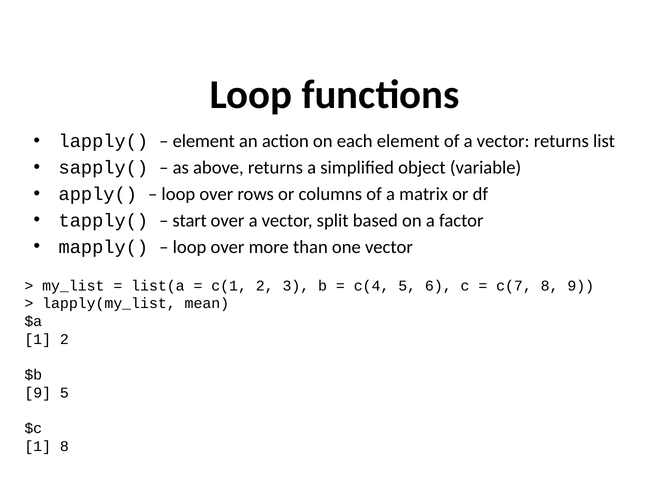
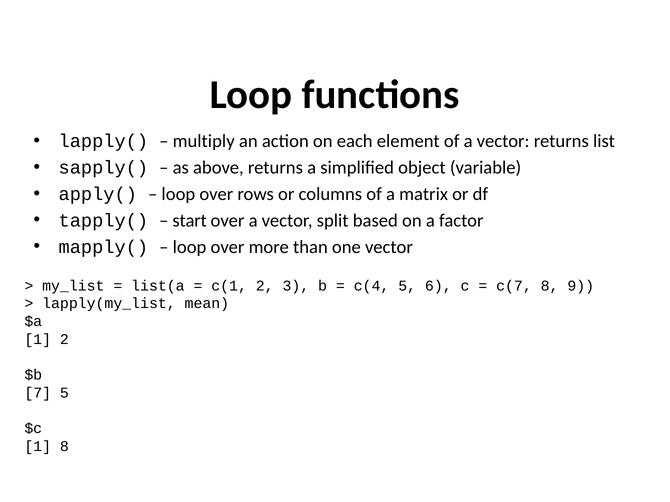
element: element -> multiply (204, 141)
9: 9 -> 7 (38, 393)
